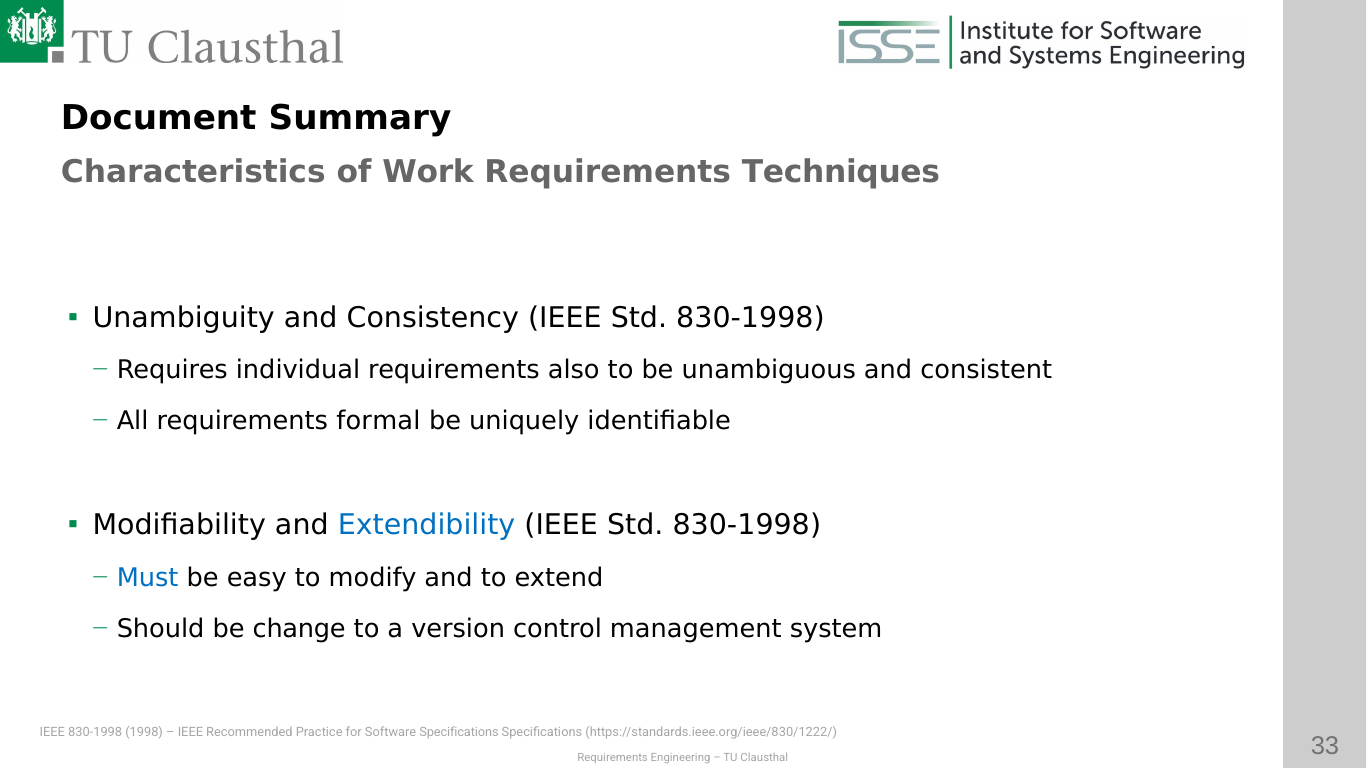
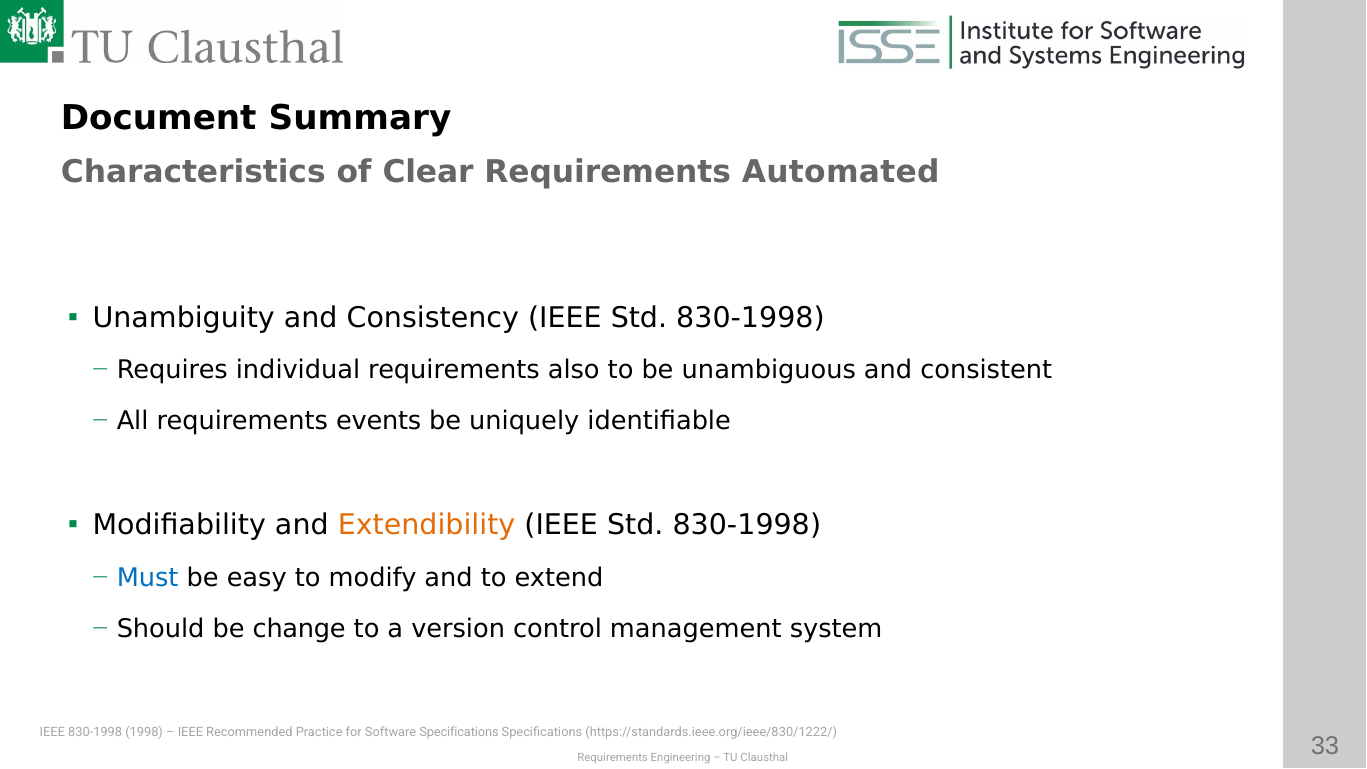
Work: Work -> Clear (428, 172)
Techniques: Techniques -> Automated (841, 172)
formal: formal -> events (379, 421)
Extendibility colour: blue -> orange (427, 525)
